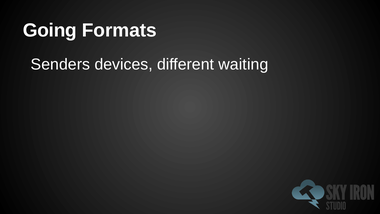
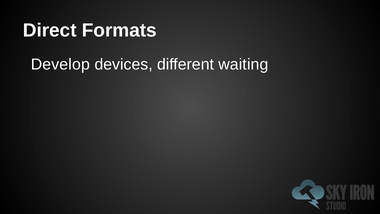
Going: Going -> Direct (50, 30)
Senders: Senders -> Develop (60, 64)
